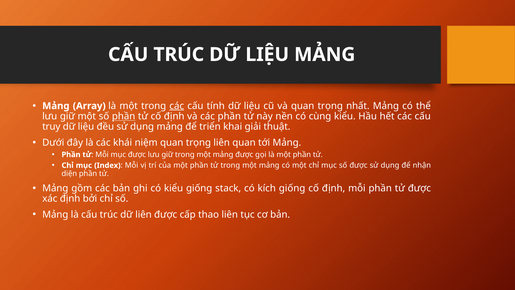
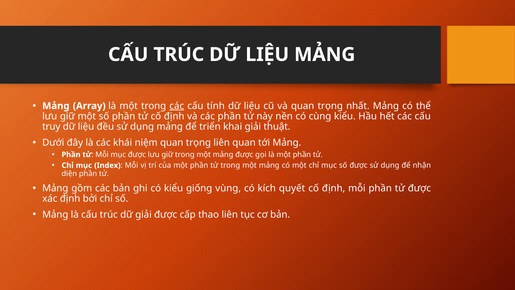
phần underline: present -> none (124, 116)
stack: stack -> vùng (228, 188)
kích giống: giống -> quyết (292, 188)
dữ liên: liên -> giải (143, 214)
